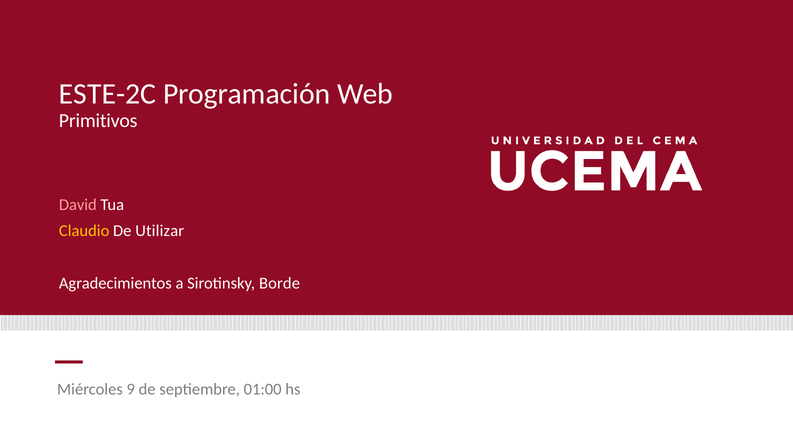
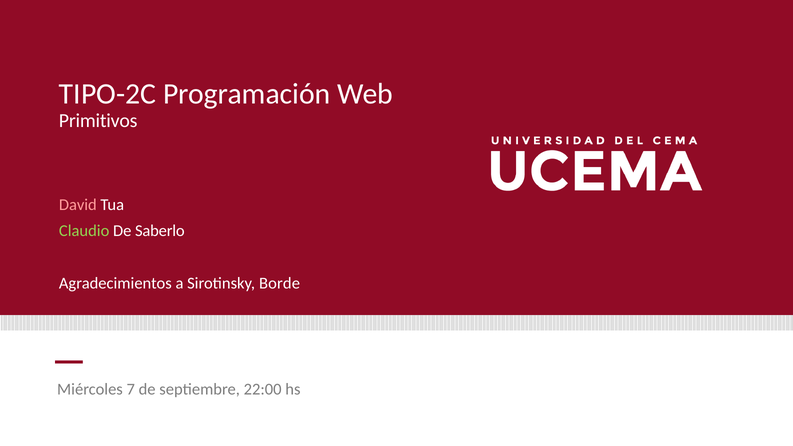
ESTE-2C: ESTE-2C -> TIPO-2C (108, 94)
Claudio colour: yellow -> light green (84, 231)
Utilizar: Utilizar -> Saberlo (160, 231)
9: 9 -> 7 (131, 390)
01:00: 01:00 -> 22:00 (263, 390)
